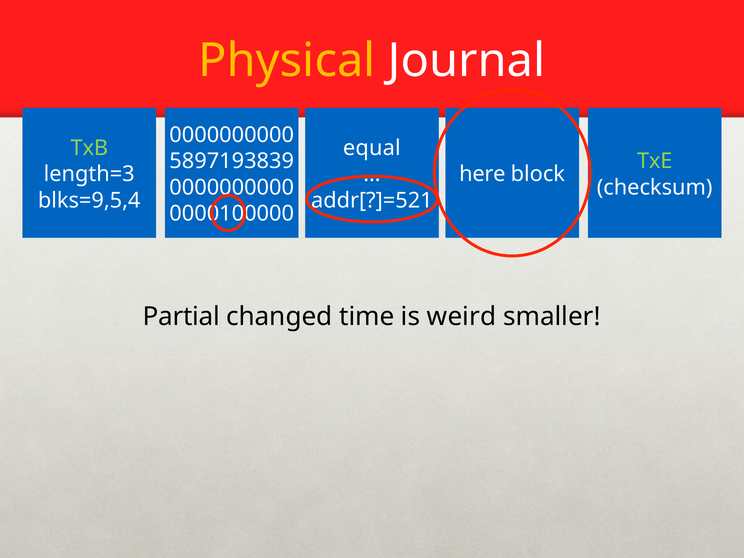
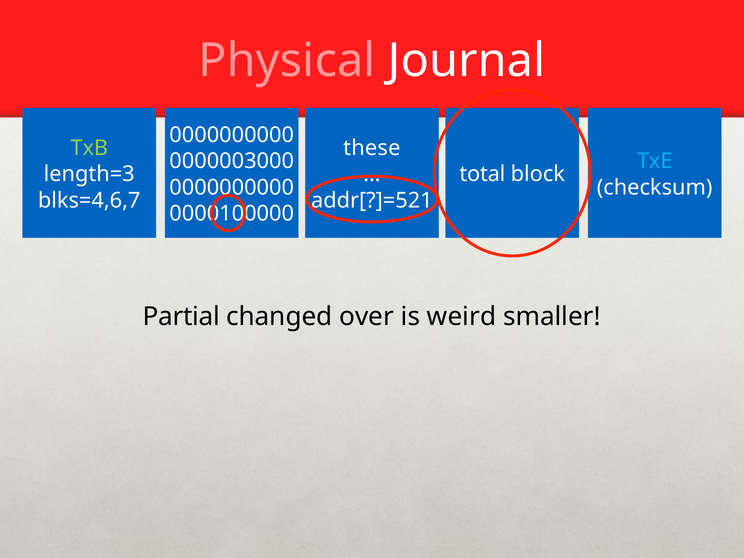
Physical colour: yellow -> pink (287, 61)
equal: equal -> these (372, 148)
5897193839: 5897193839 -> 0000003000 (232, 161)
TxE colour: light green -> light blue (655, 161)
here: here -> total (482, 174)
blks=9,5,4: blks=9,5,4 -> blks=4,6,7 (89, 200)
time: time -> over (367, 317)
